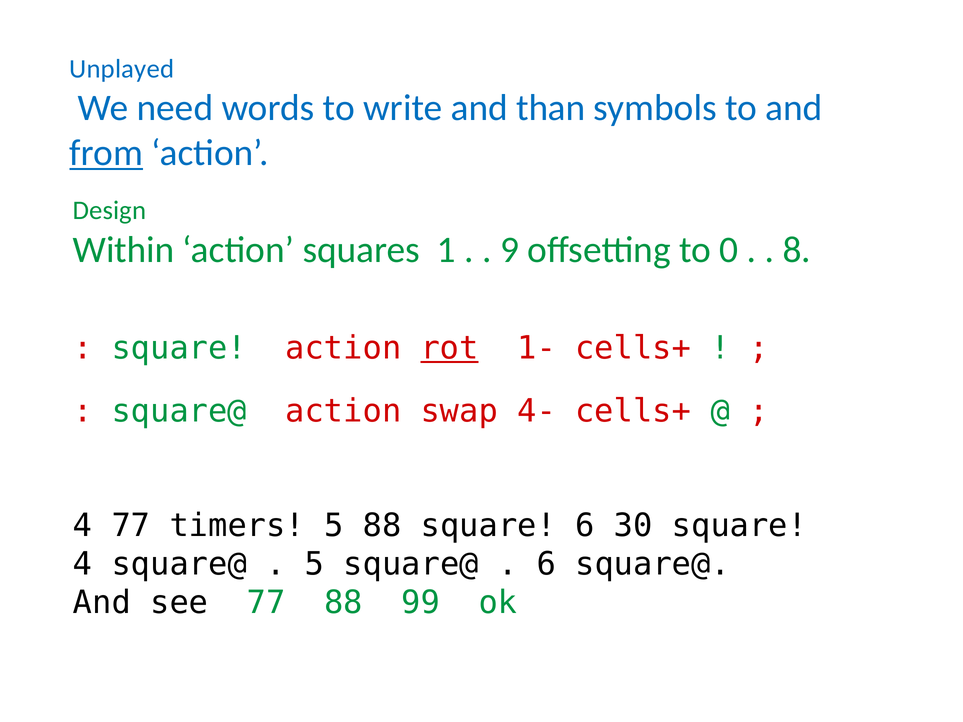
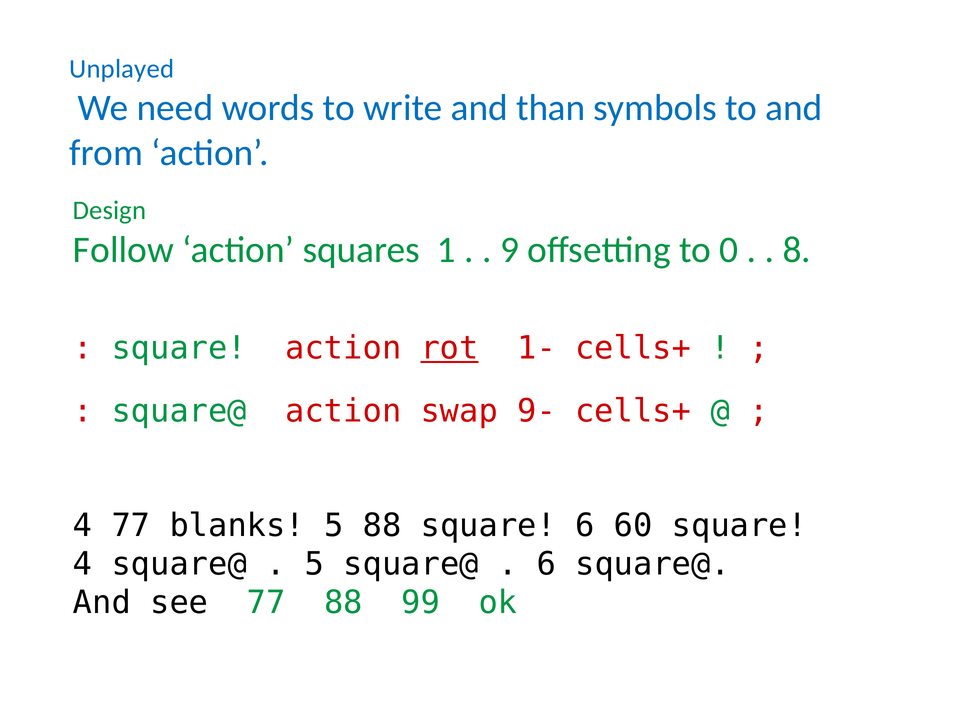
from underline: present -> none (106, 153)
Within: Within -> Follow (123, 250)
4-: 4- -> 9- (537, 411)
timers: timers -> blanks (237, 526)
30: 30 -> 60 (633, 526)
